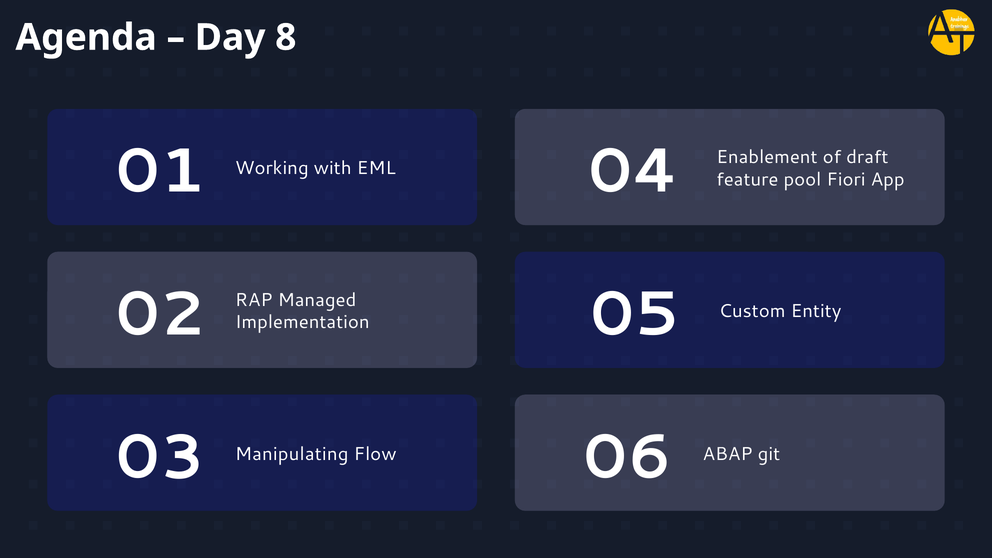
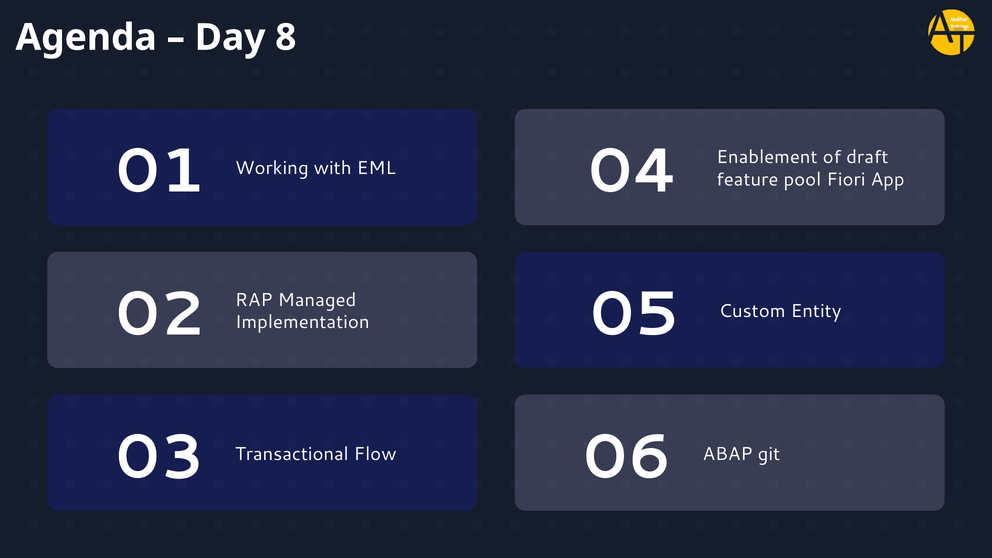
Manipulating: Manipulating -> Transactional (292, 454)
